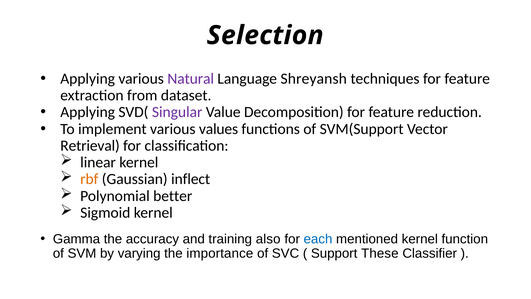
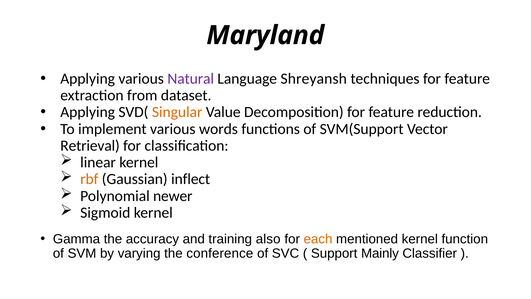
Selection: Selection -> Maryland (265, 35)
Singular colour: purple -> orange (177, 112)
values: values -> words (218, 129)
better: better -> newer (173, 196)
each colour: blue -> orange (318, 239)
importance: importance -> conference (220, 253)
These: These -> Mainly (380, 253)
